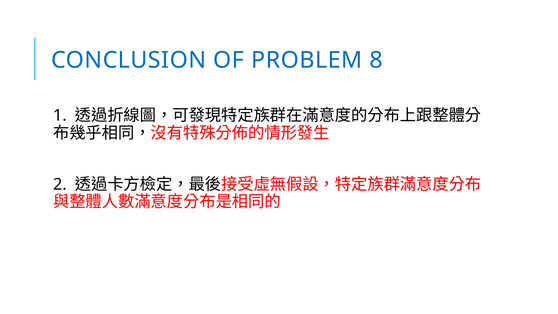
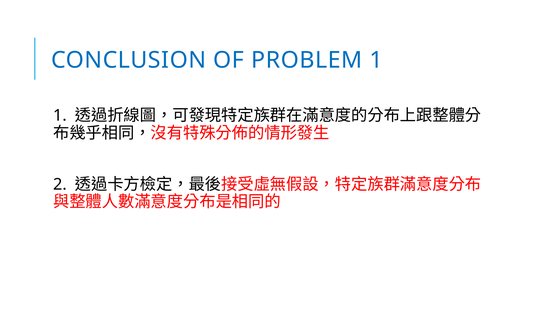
PROBLEM 8: 8 -> 1 (376, 60)
